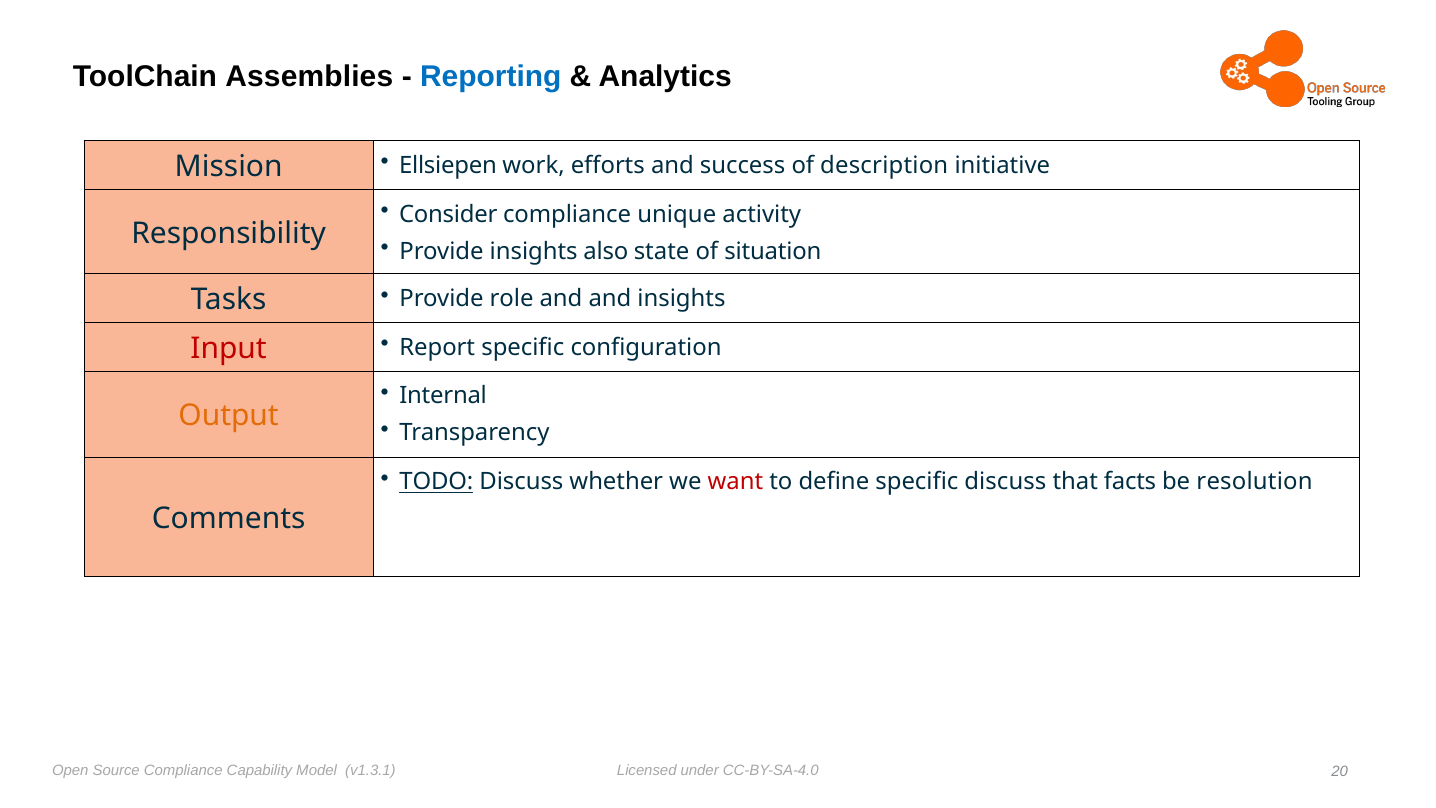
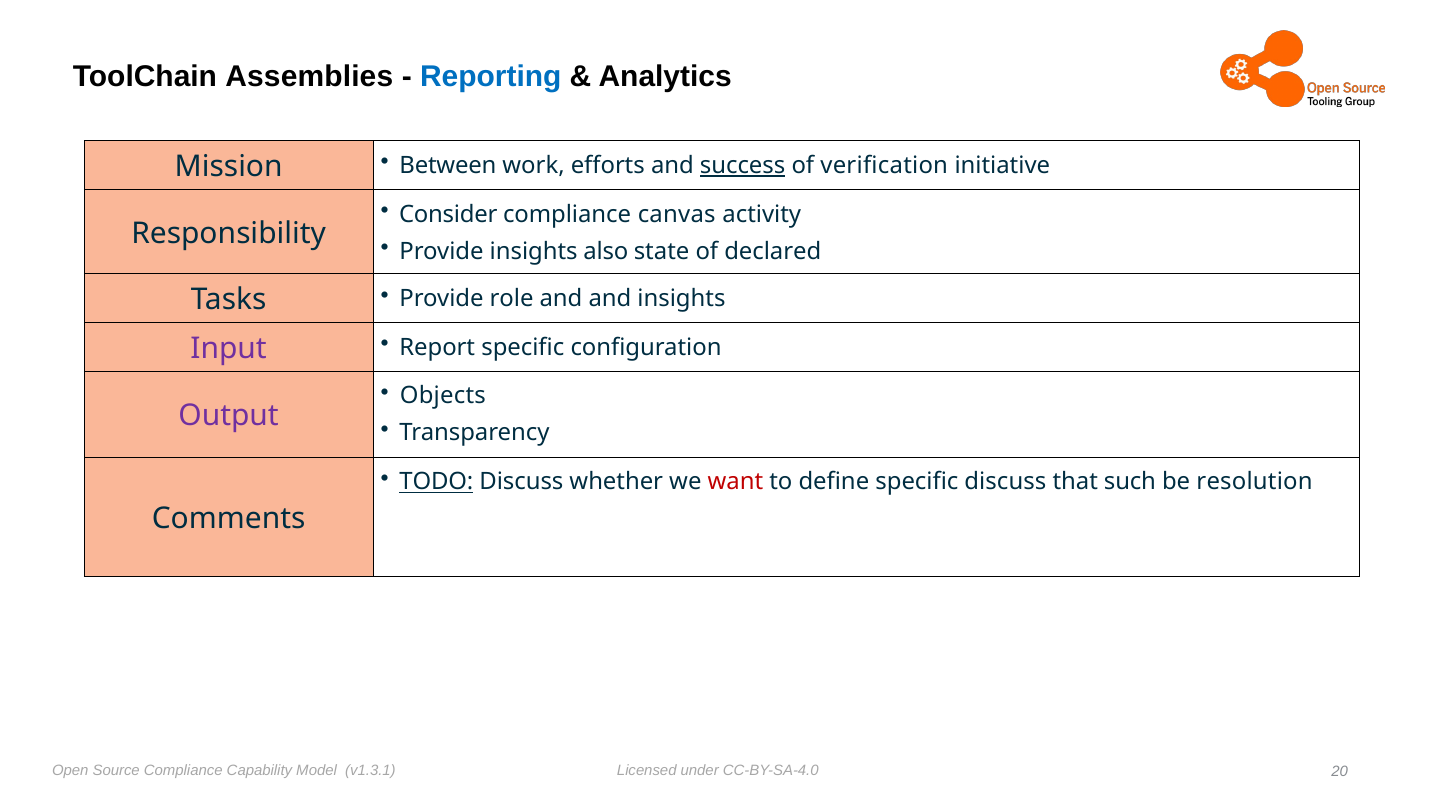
Ellsiepen: Ellsiepen -> Between (448, 166)
success underline: none -> present (743, 166)
description: description -> verification (884, 166)
unique: unique -> canvas (677, 214)
situation: situation -> declared (773, 251)
Input colour: red -> purple (229, 348)
Internal: Internal -> Objects (443, 396)
Output colour: orange -> purple (229, 416)
facts: facts -> such (1130, 482)
